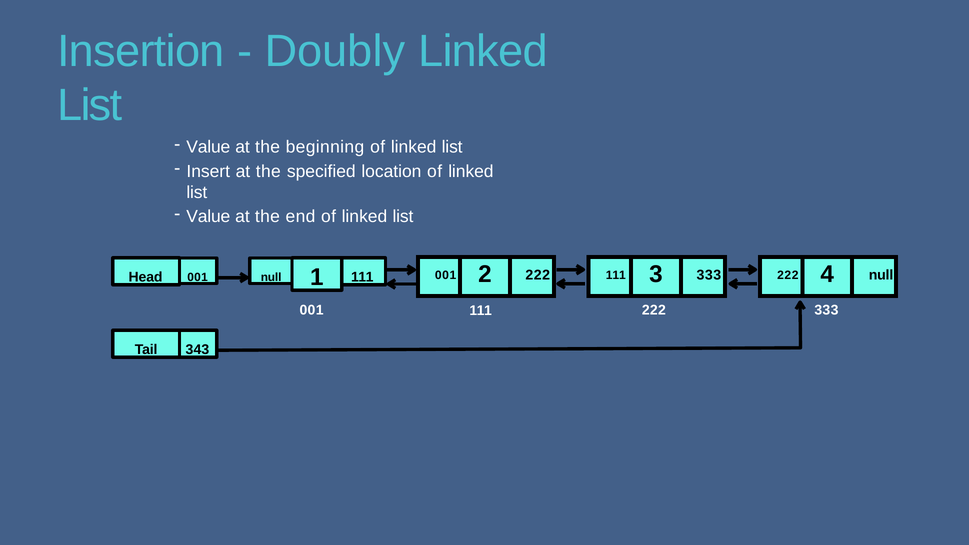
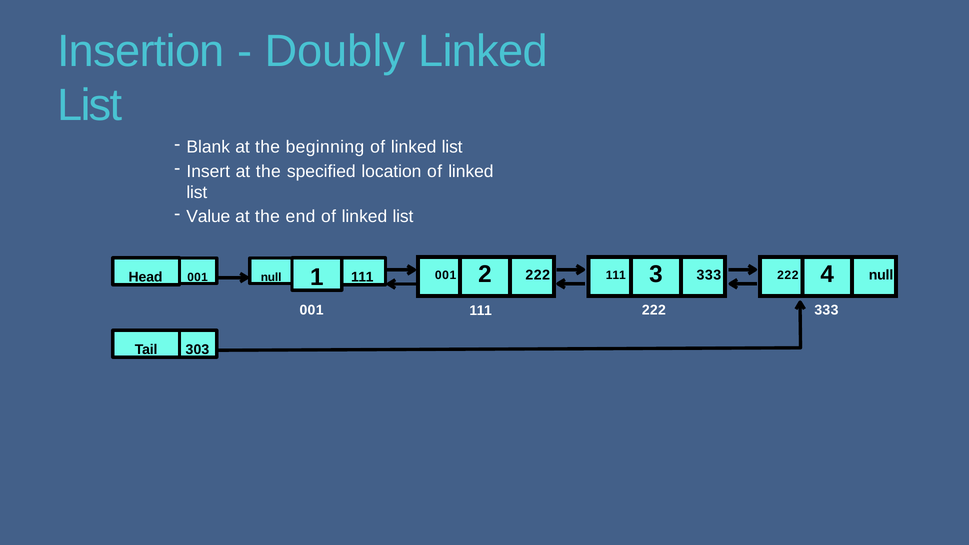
Value: Value -> Blank (208, 147)
343: 343 -> 303 (197, 350)
